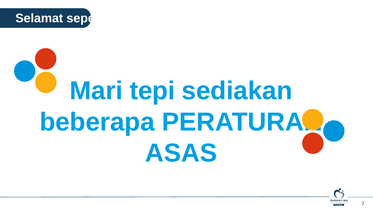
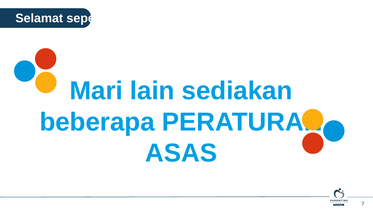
tepi: tepi -> lain (152, 91)
